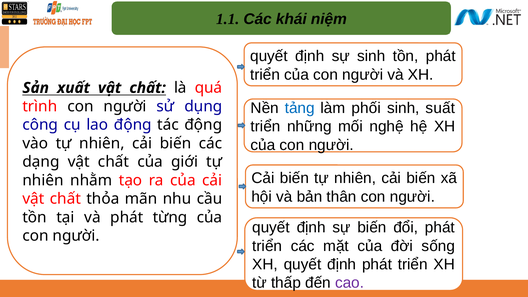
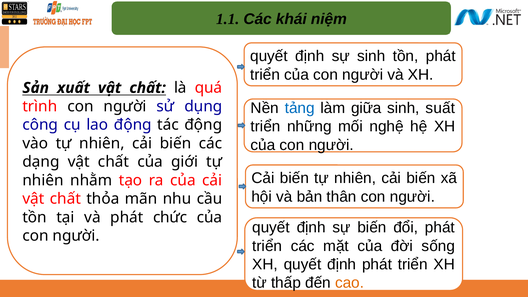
phối: phối -> giữa (366, 108)
từng: từng -> chức (170, 217)
cao colour: purple -> orange (350, 283)
